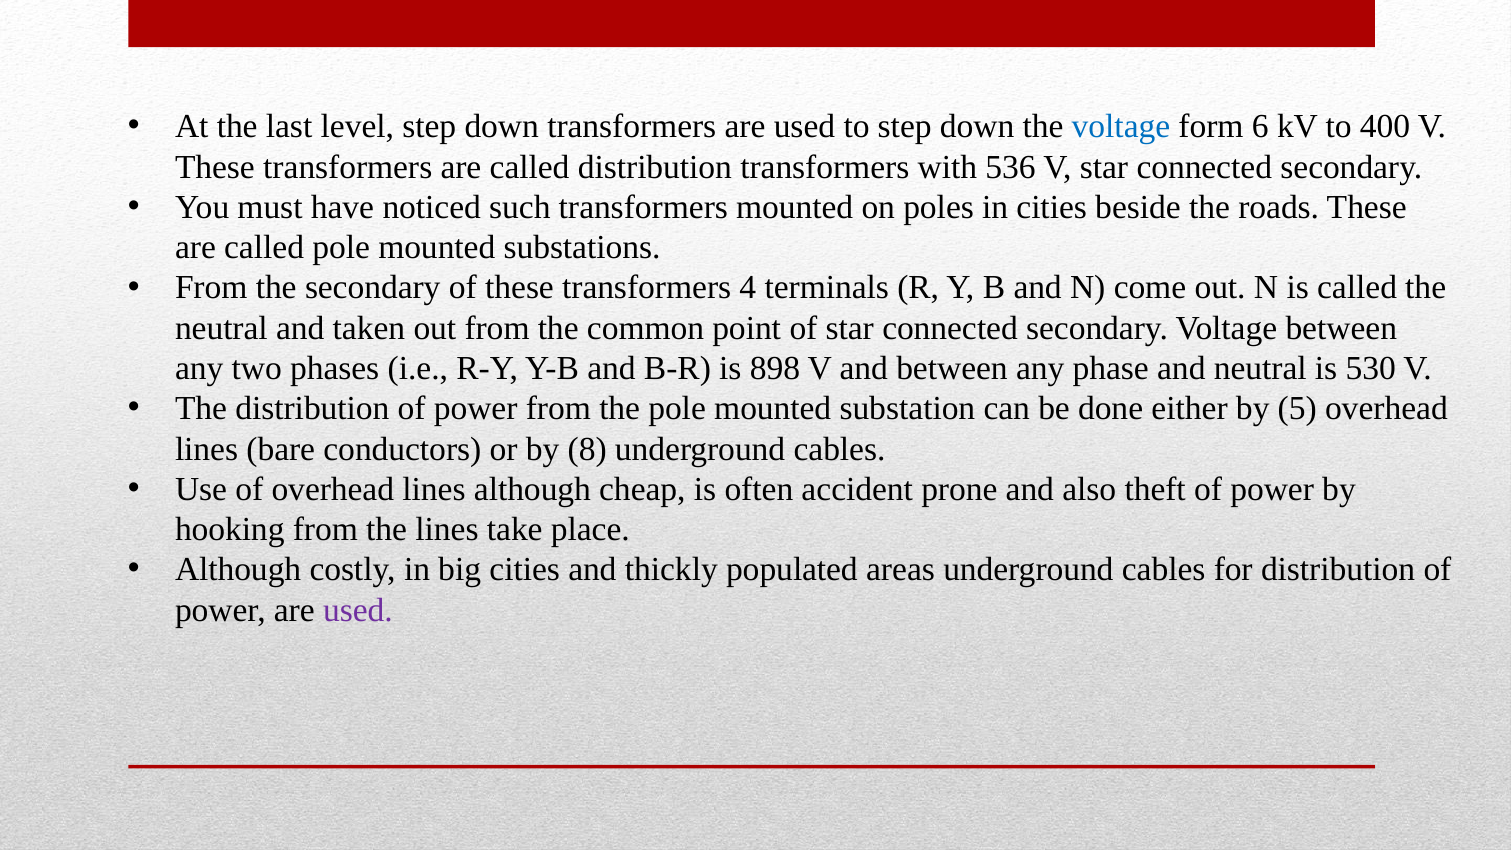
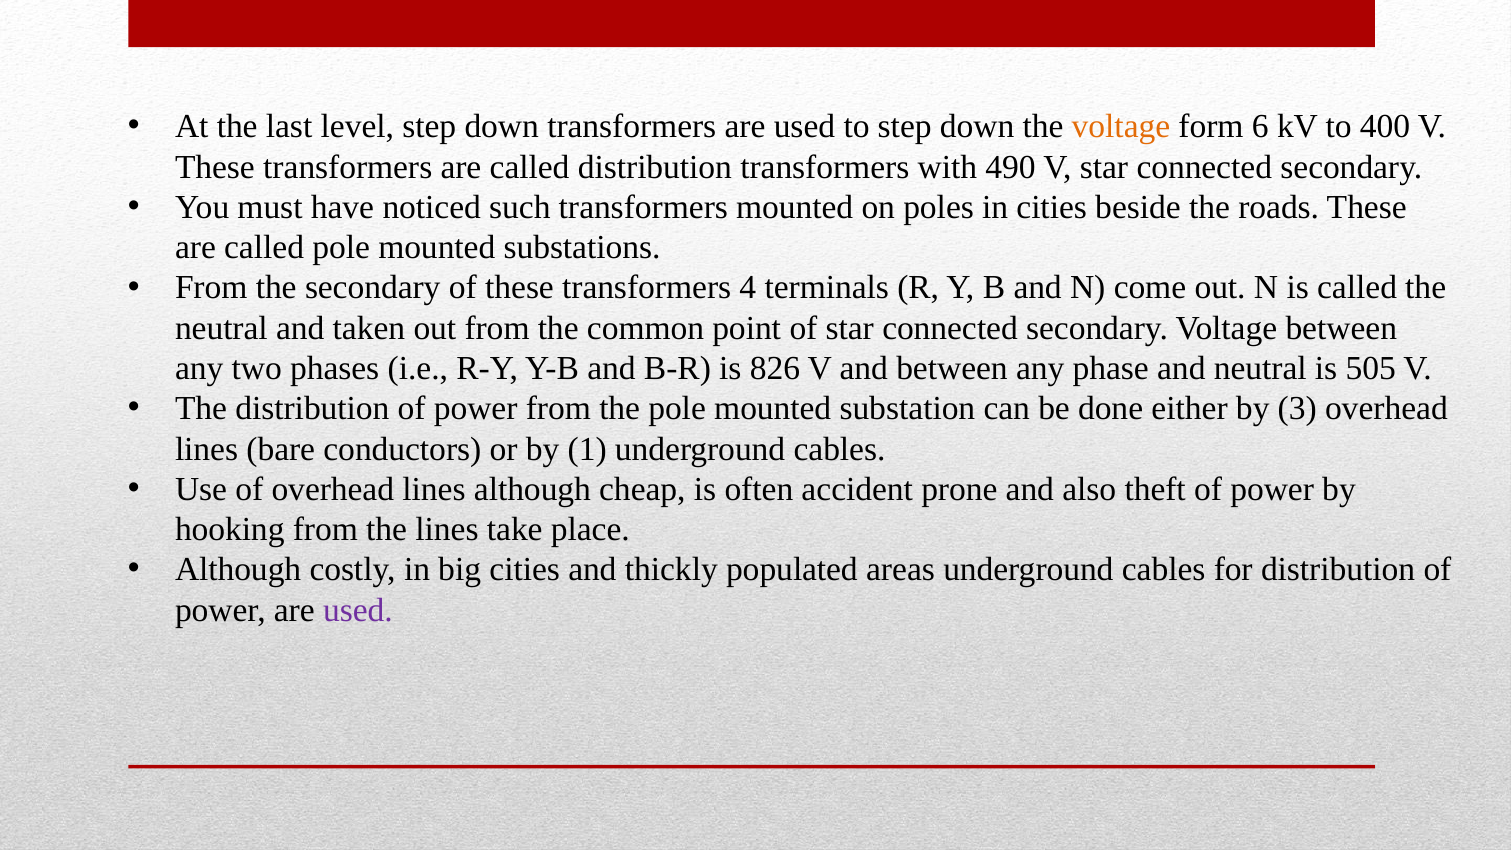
voltage colour: blue -> orange (1121, 127)
536: 536 -> 490 (1011, 167)
898: 898 -> 826 (775, 368)
530: 530 -> 505 (1371, 368)
5: 5 -> 3 (1297, 409)
8: 8 -> 1 (587, 449)
